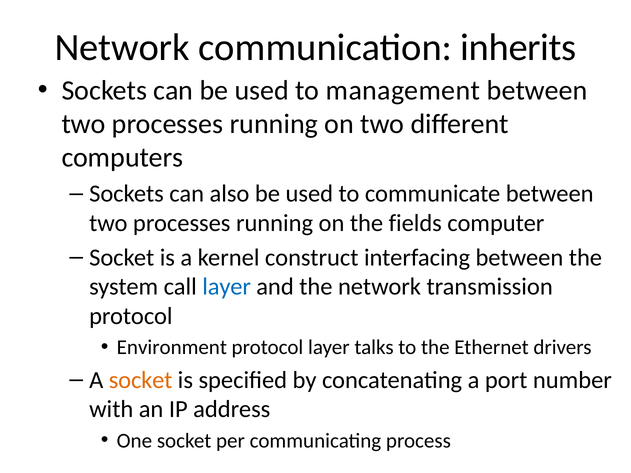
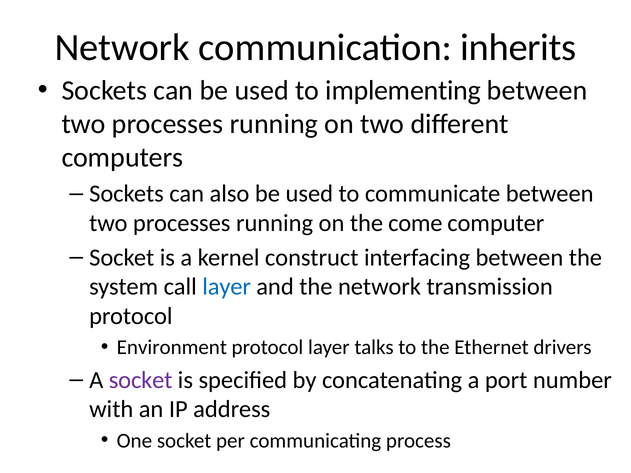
management: management -> implementing (403, 90)
fields: fields -> come (415, 223)
socket colour: orange -> purple (141, 380)
